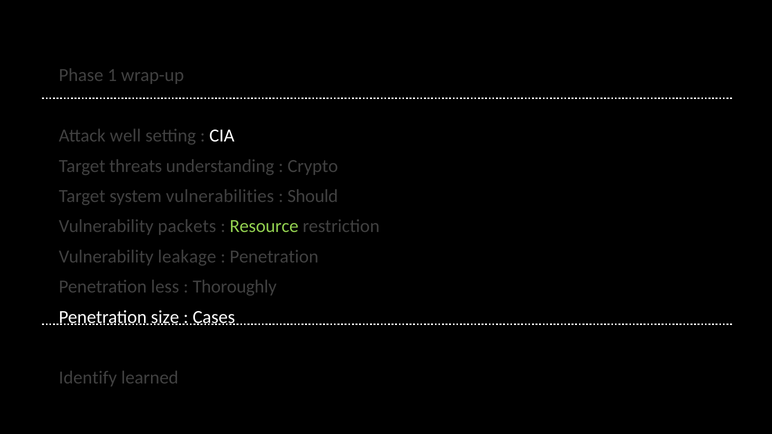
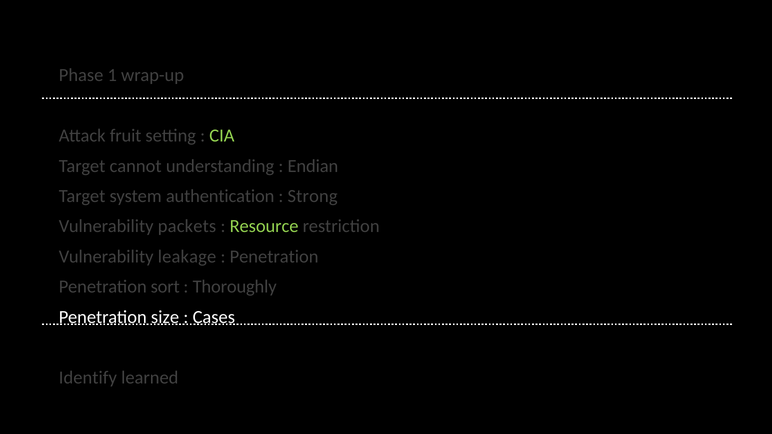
well: well -> fruit (126, 136)
CIA colour: white -> light green (222, 136)
threats: threats -> cannot (136, 166)
Crypto: Crypto -> Endian (313, 166)
vulnerabilities: vulnerabilities -> authentication (220, 196)
Should: Should -> Strong (313, 196)
less: less -> sort (165, 287)
